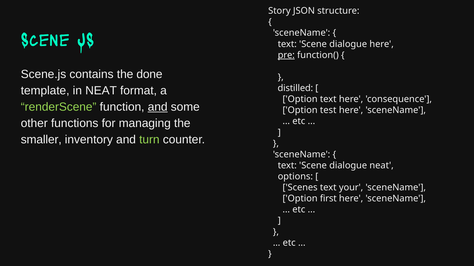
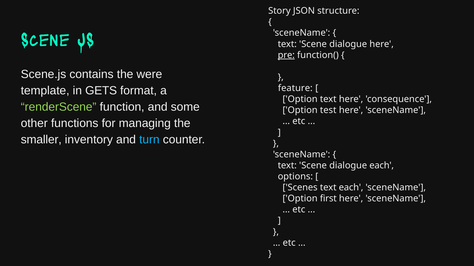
done: done -> were (149, 75)
in NEAT: NEAT -> GETS (101, 91)
distilled: distilled -> feature (295, 88)
and underline: present -> none (158, 107)
turn colour: light green -> light blue (149, 140)
dialogue neat: neat -> each (382, 166)
text your: your -> each (351, 188)
